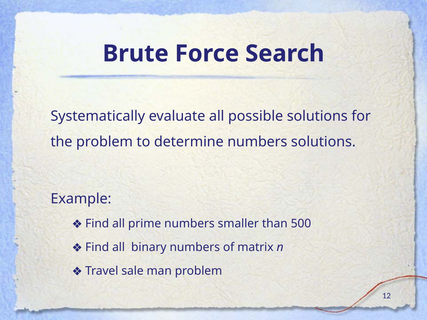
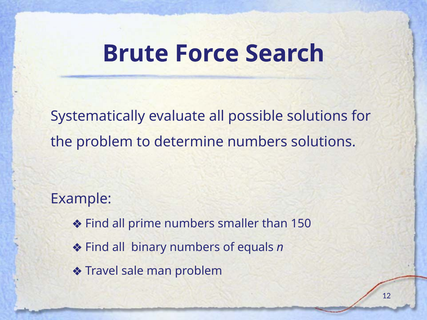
500: 500 -> 150 (301, 224)
matrix: matrix -> equals (256, 248)
